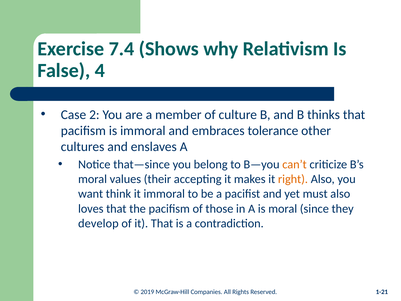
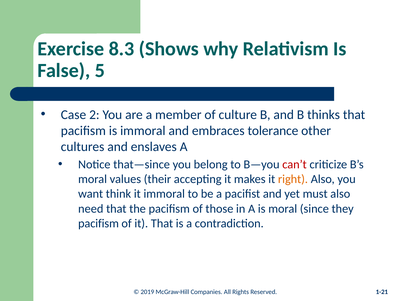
7.4: 7.4 -> 8.3 (122, 49)
4: 4 -> 5 (100, 71)
can’t colour: orange -> red (294, 164)
loves: loves -> need (91, 208)
develop: develop -> pacifism (99, 223)
